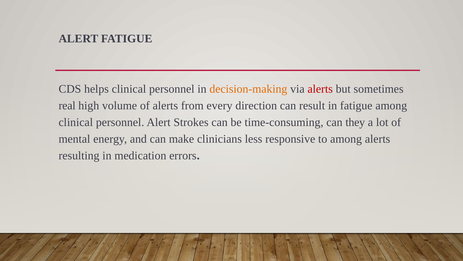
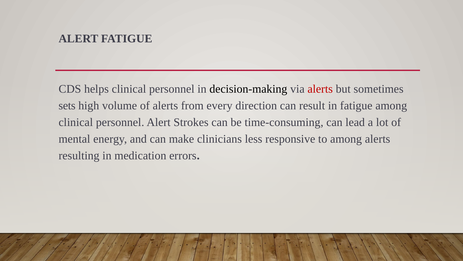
decision-making colour: orange -> black (248, 89)
real: real -> sets (67, 105)
they: they -> lead (355, 122)
